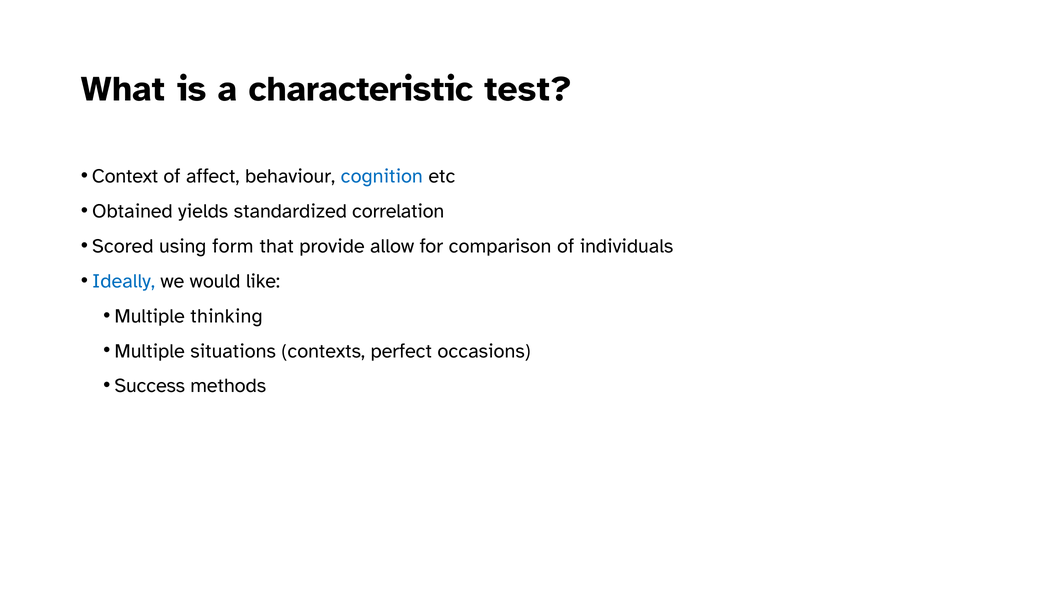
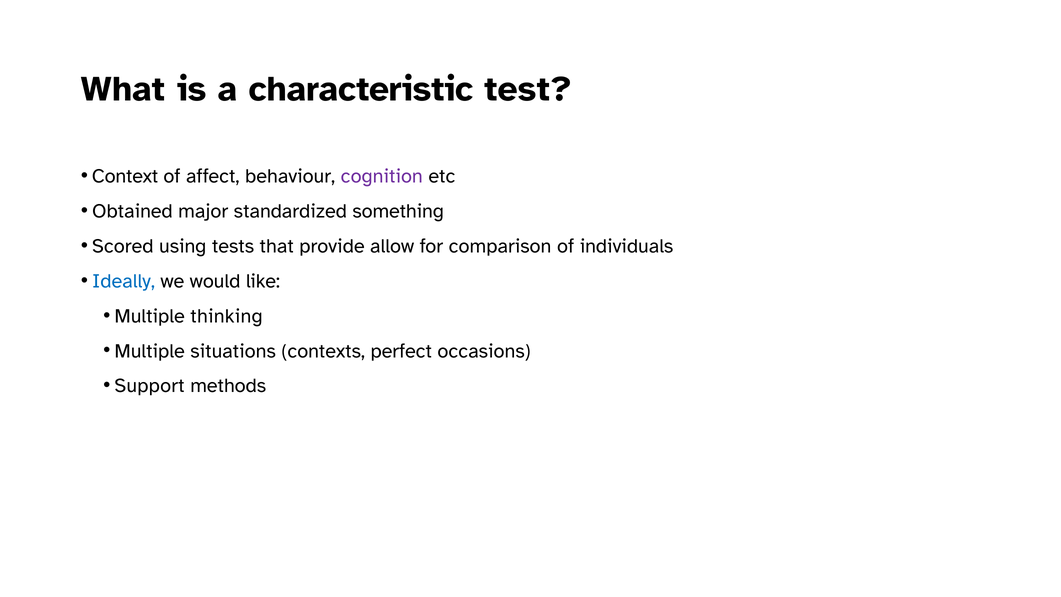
cognition colour: blue -> purple (382, 176)
yields: yields -> major (203, 211)
correlation: correlation -> something (398, 211)
form: form -> tests (233, 246)
Success: Success -> Support (150, 386)
